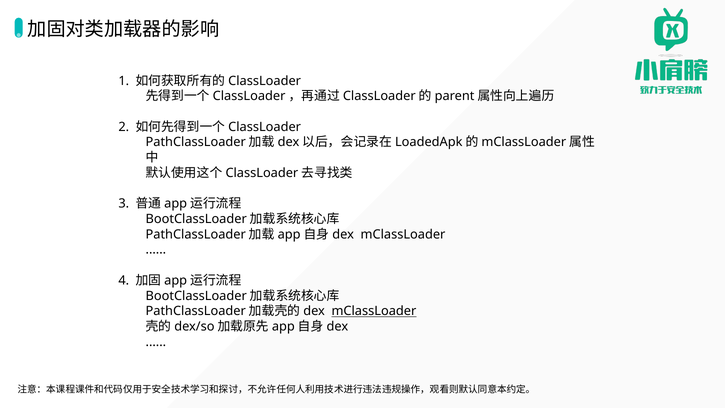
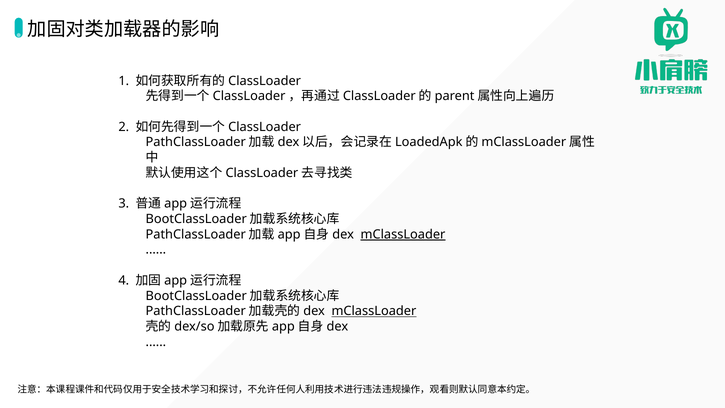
mClassLoader underline: none -> present (403, 234)
